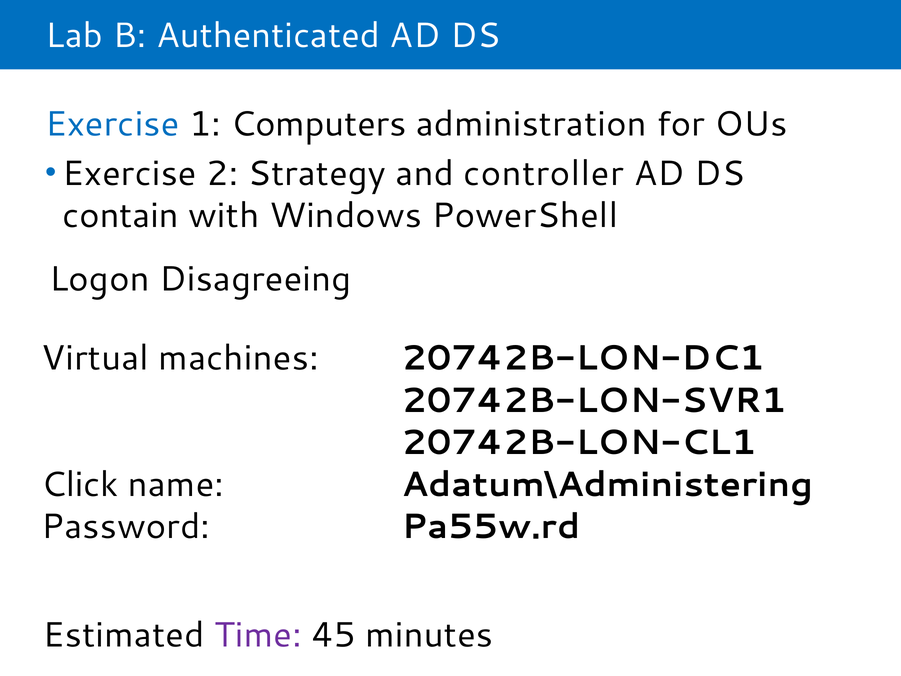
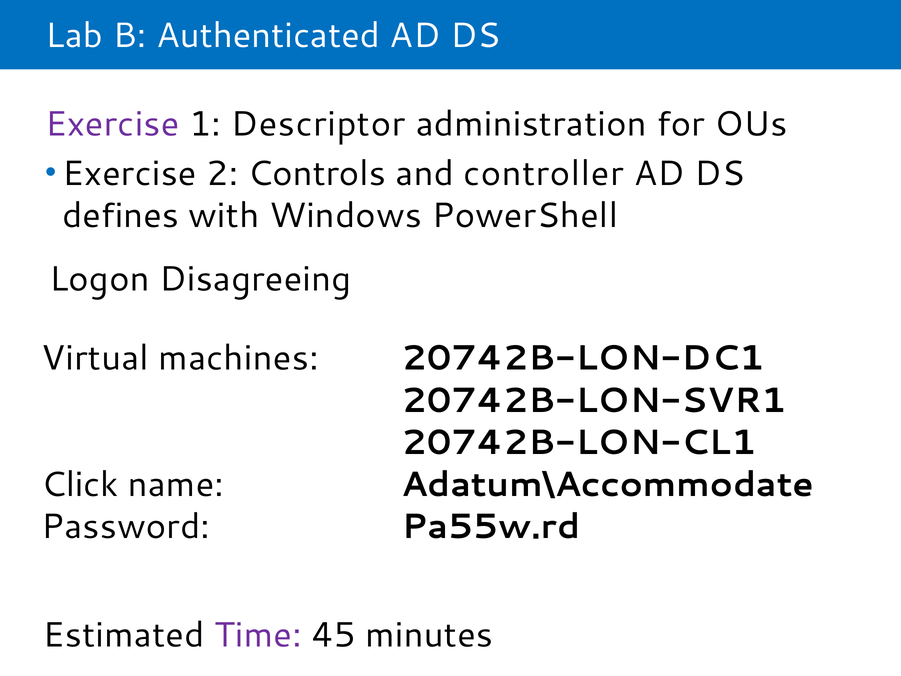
Exercise colour: blue -> purple (112, 124)
Computers: Computers -> Descriptor (318, 124)
Strategy: Strategy -> Controls (317, 174)
contain: contain -> defines (121, 216)
Adatum\Administering: Adatum\Administering -> Adatum\Accommodate (608, 484)
